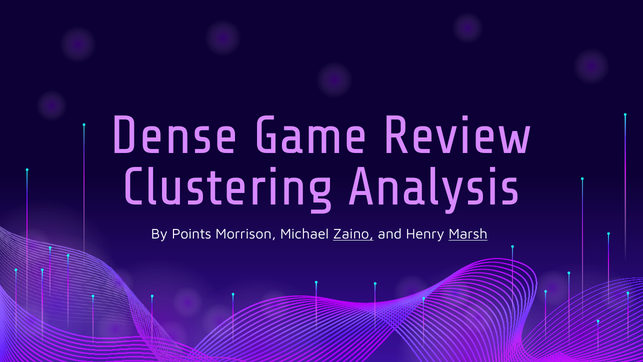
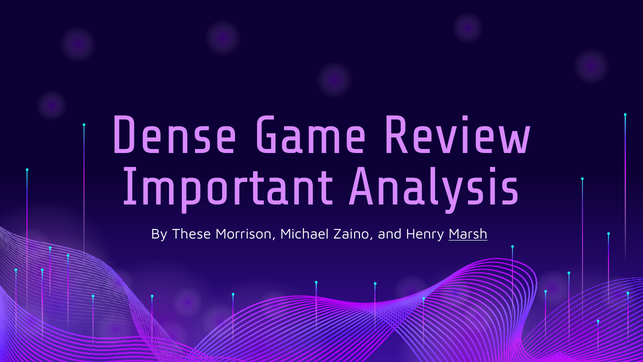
Clustering: Clustering -> Important (228, 187)
Points: Points -> These (192, 234)
Zaino underline: present -> none (353, 234)
